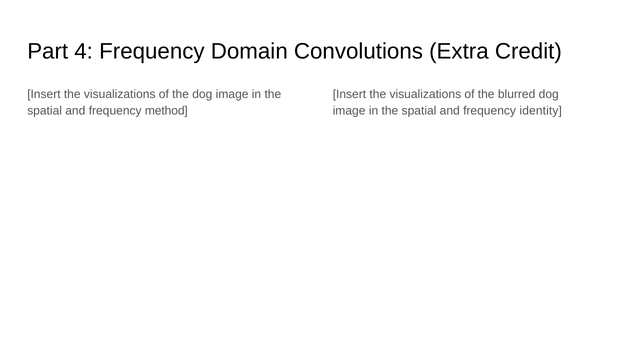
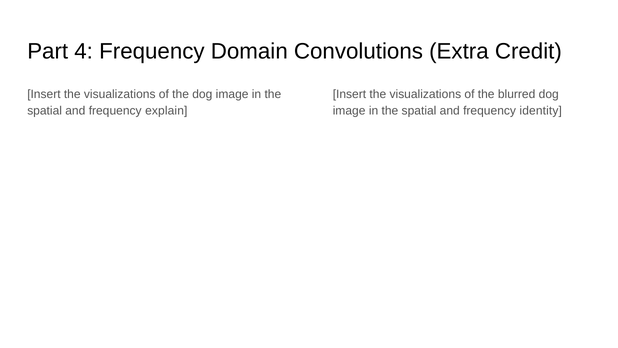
method: method -> explain (166, 111)
